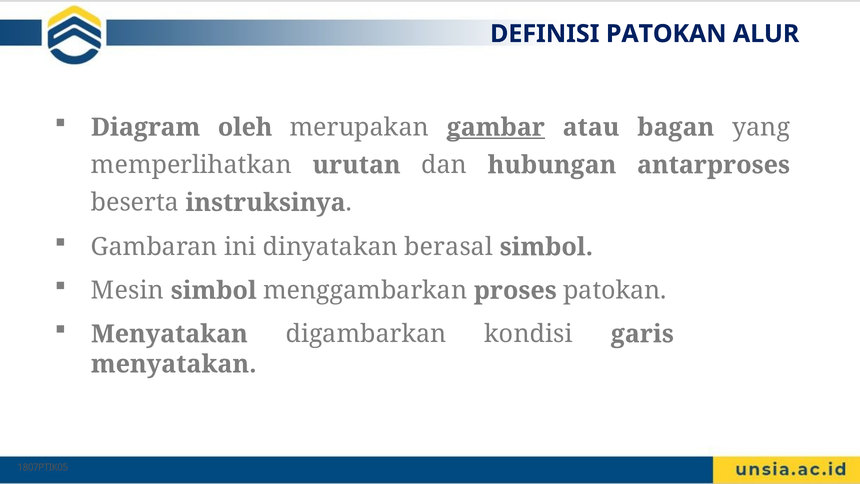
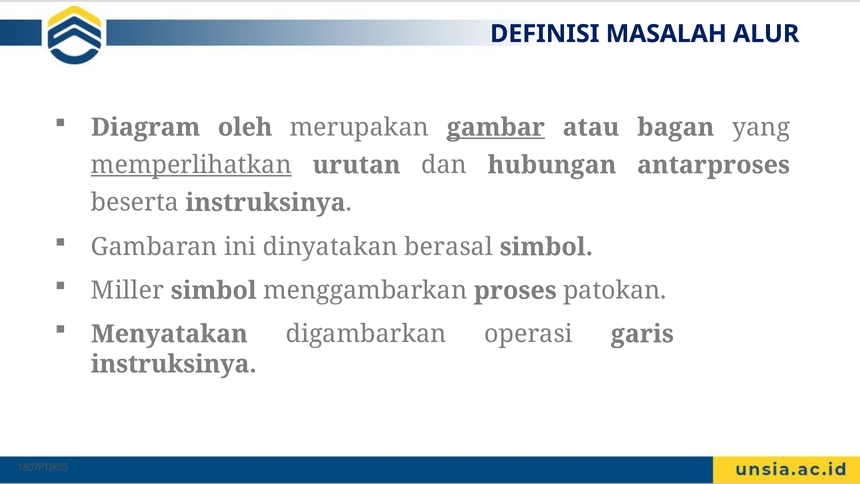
DEFINISI PATOKAN: PATOKAN -> MASALAH (666, 34)
memperlihatkan underline: none -> present (191, 165)
Mesin: Mesin -> Miller (128, 290)
kondisi: kondisi -> operasi (529, 334)
menyatakan: menyatakan -> instruksinya (174, 364)
